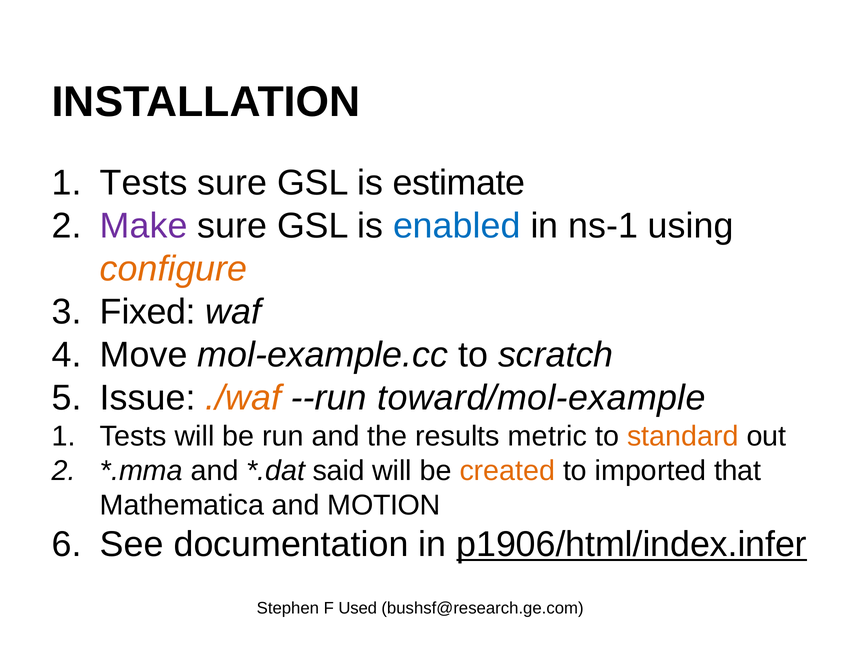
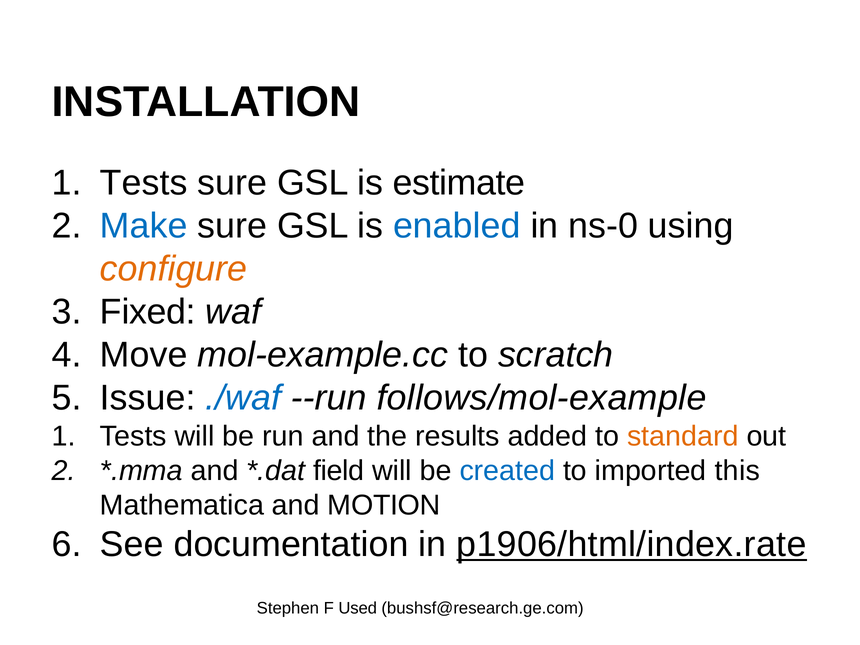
Make colour: purple -> blue (144, 226)
ns-1: ns-1 -> ns-0 (603, 226)
./waf colour: orange -> blue (243, 398)
toward/mol-example: toward/mol-example -> follows/mol-example (541, 398)
metric: metric -> added (547, 436)
said: said -> field (339, 471)
created colour: orange -> blue (507, 471)
that: that -> this (737, 471)
p1906/html/index.infer: p1906/html/index.infer -> p1906/html/index.rate (631, 544)
